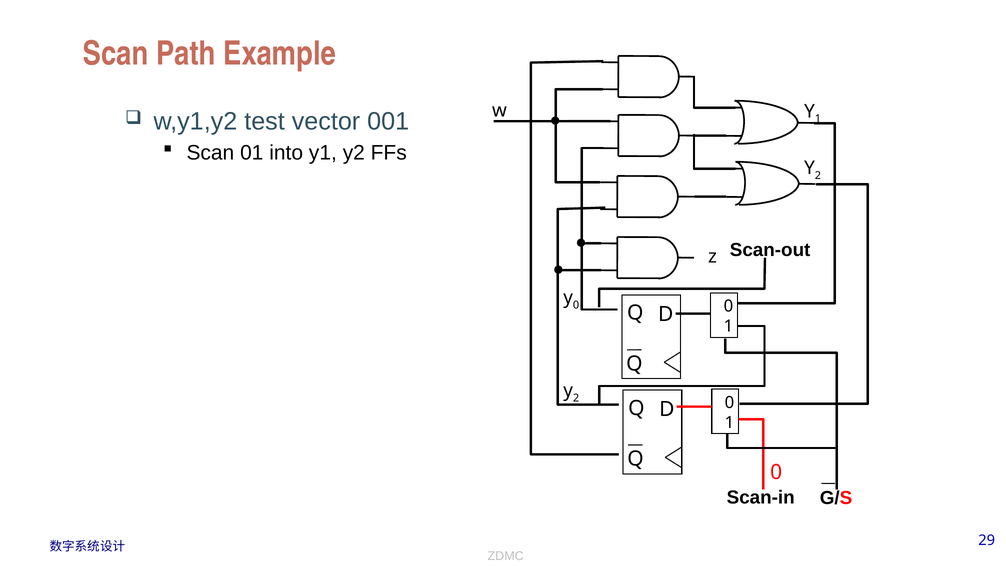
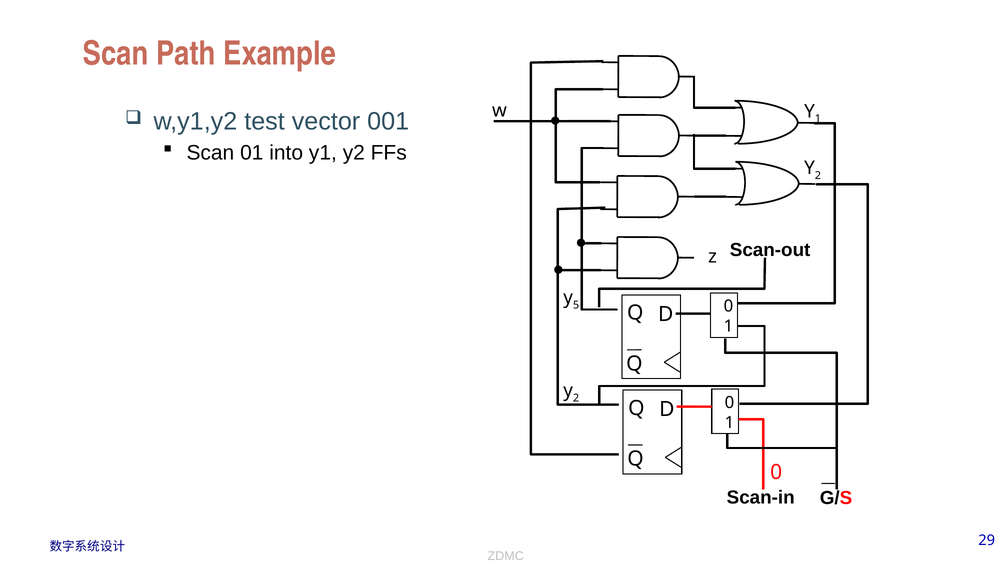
0: 0 -> 5 (576, 305)
